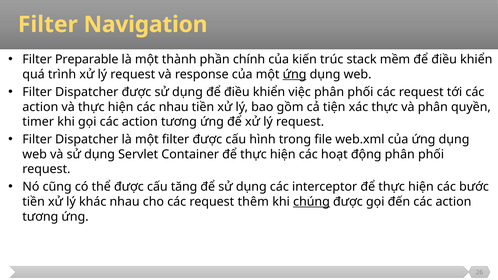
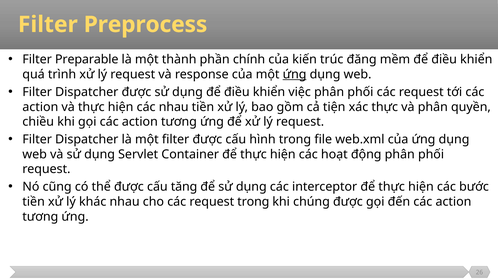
Navigation: Navigation -> Preprocess (146, 25)
stack: stack -> đăng (362, 60)
timer: timer -> chiều (38, 122)
request thêm: thêm -> trong (253, 202)
chúng underline: present -> none (311, 202)
